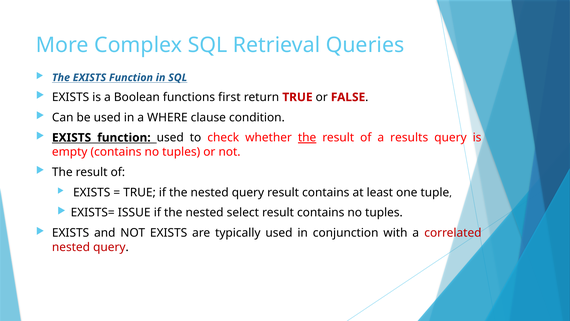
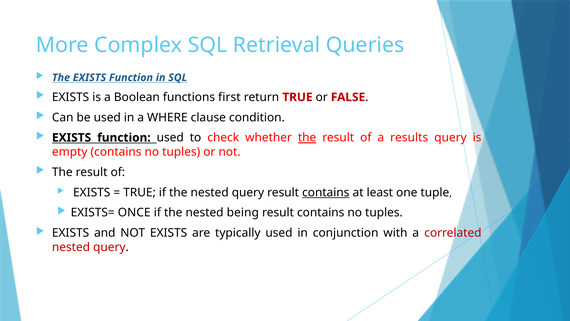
contains underline: none -> present (326, 192)
ISSUE: ISSUE -> ONCE (134, 212)
select: select -> being (243, 212)
